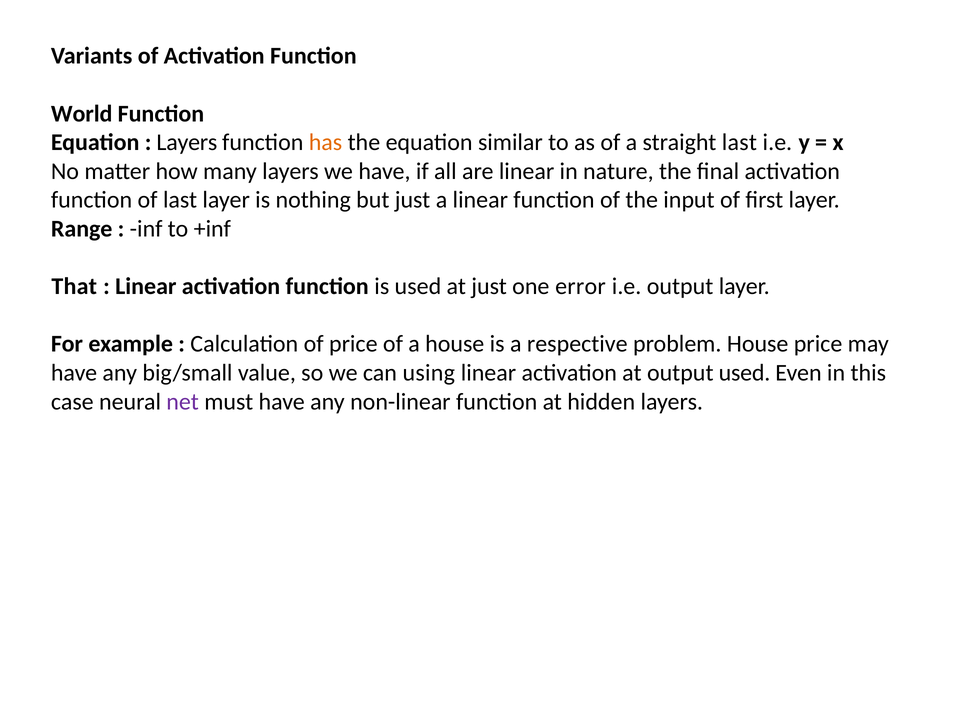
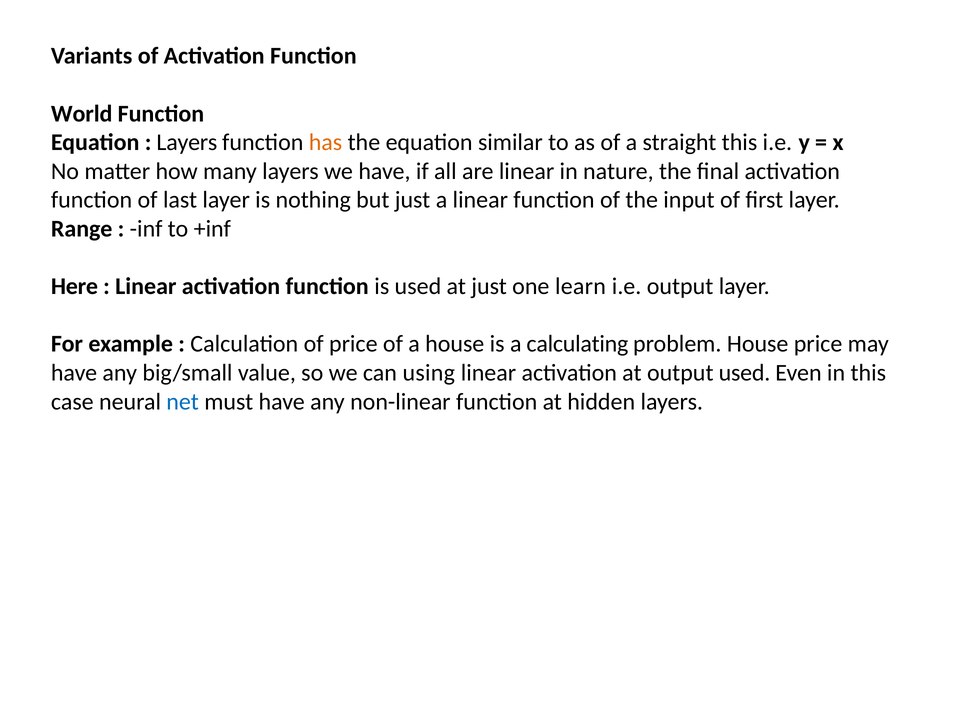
straight last: last -> this (739, 142)
That: That -> Here (74, 286)
error: error -> learn (580, 286)
respective: respective -> calculating (577, 344)
net colour: purple -> blue (183, 402)
